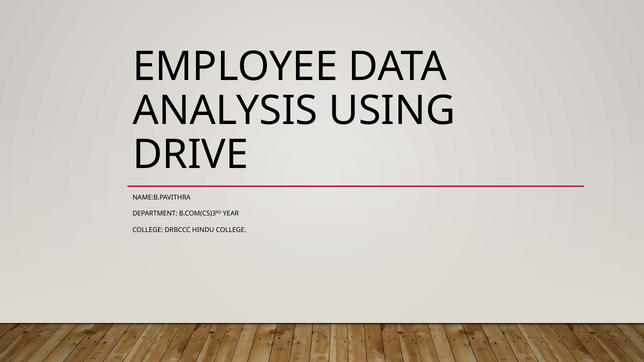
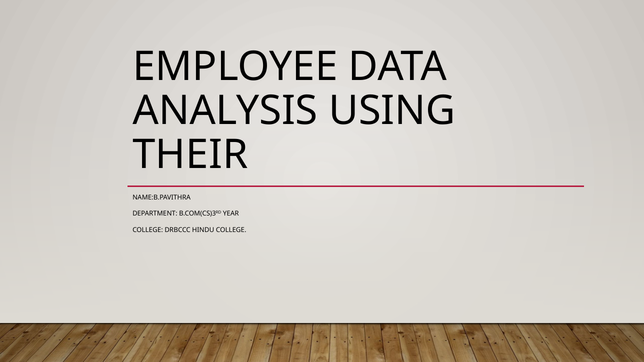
DRIVE: DRIVE -> THEIR (190, 155)
